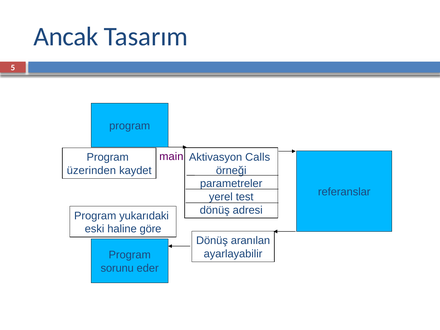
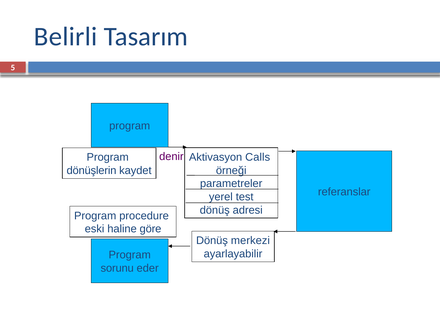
Ancak: Ancak -> Belirli (66, 37)
main: main -> denir (171, 156)
üzerinden: üzerinden -> dönüşlerin (91, 171)
yukarıdaki: yukarıdaki -> procedure (144, 216)
aranılan: aranılan -> merkezi (250, 241)
